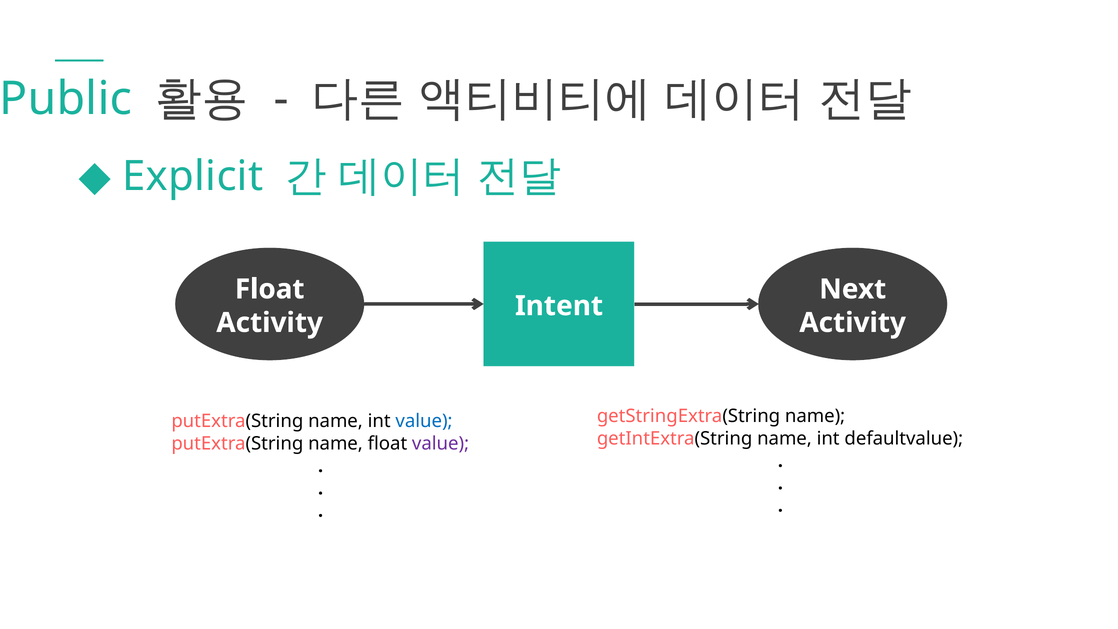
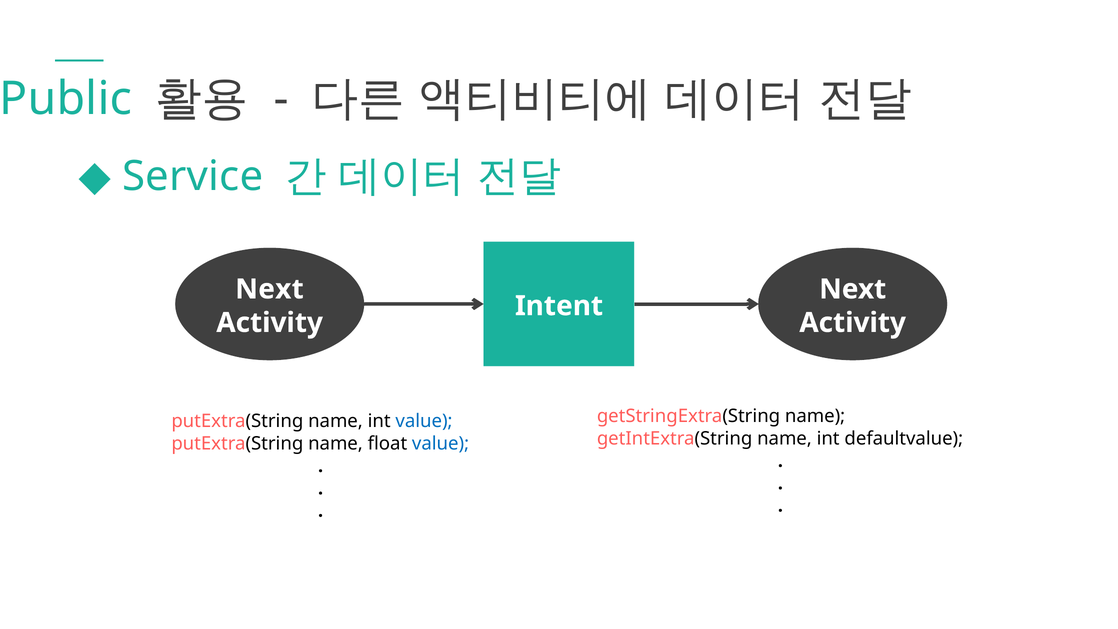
Explicit: Explicit -> Service (193, 176)
Float: Float -> Next (269, 289)
value colour: purple -> blue (441, 443)
